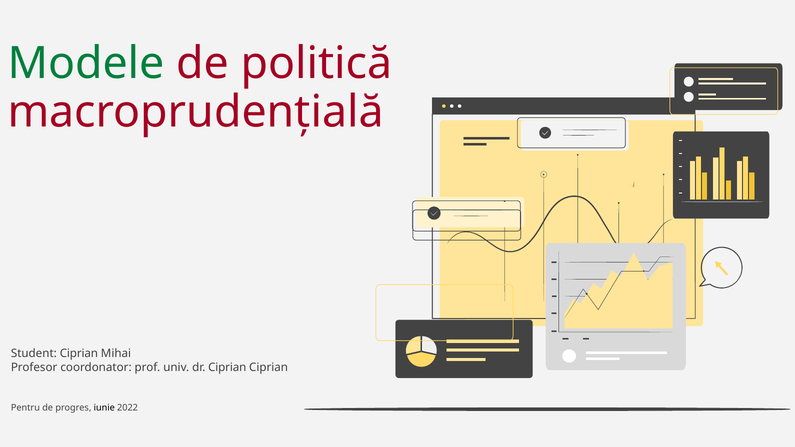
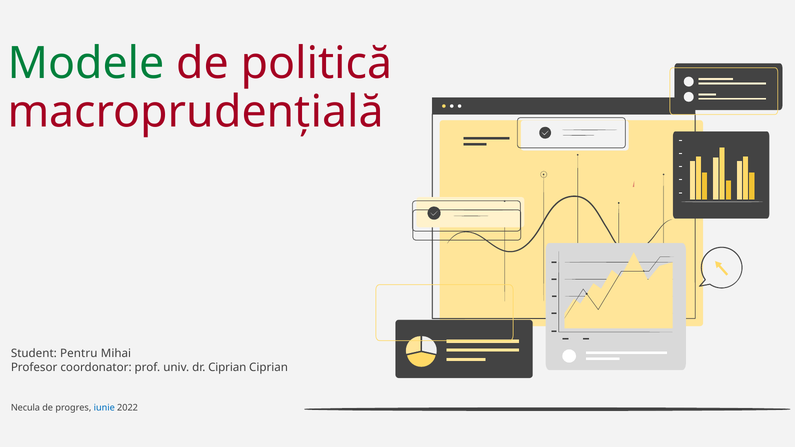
Student Ciprian: Ciprian -> Pentru (79, 354)
Pentru: Pentru -> Necula (25, 408)
iunie colour: black -> blue (104, 408)
